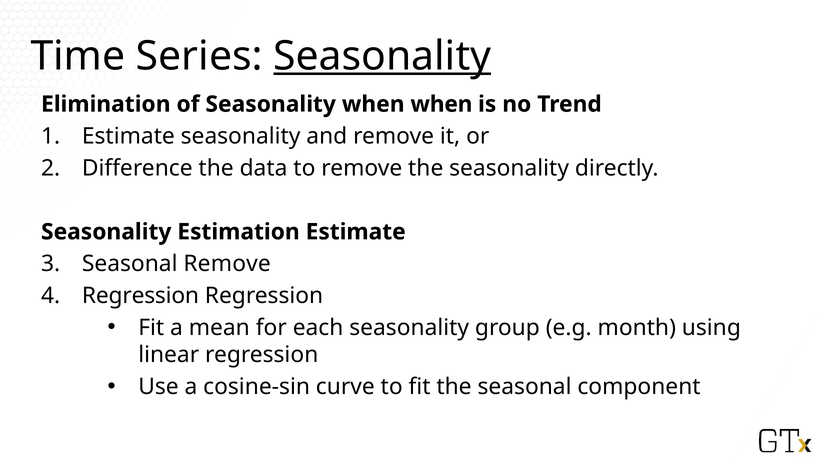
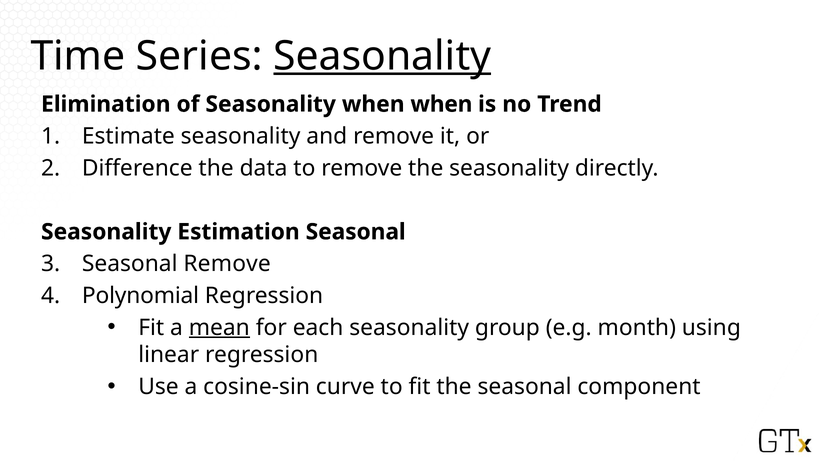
Estimation Estimate: Estimate -> Seasonal (356, 232)
Regression: Regression -> Polynomial (141, 295)
mean underline: none -> present (219, 327)
